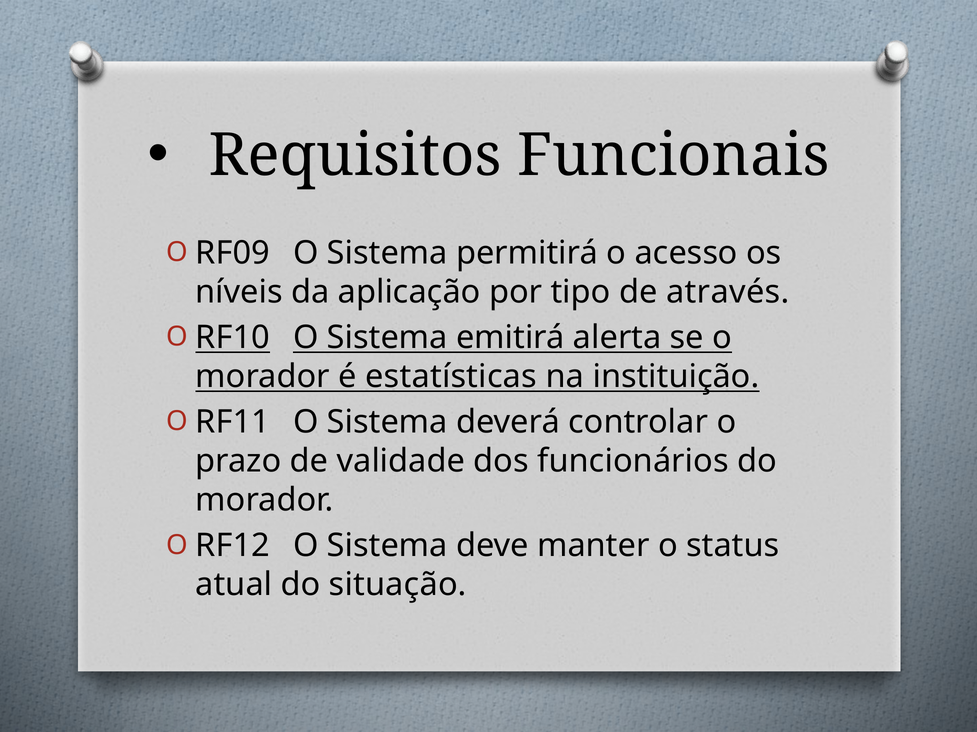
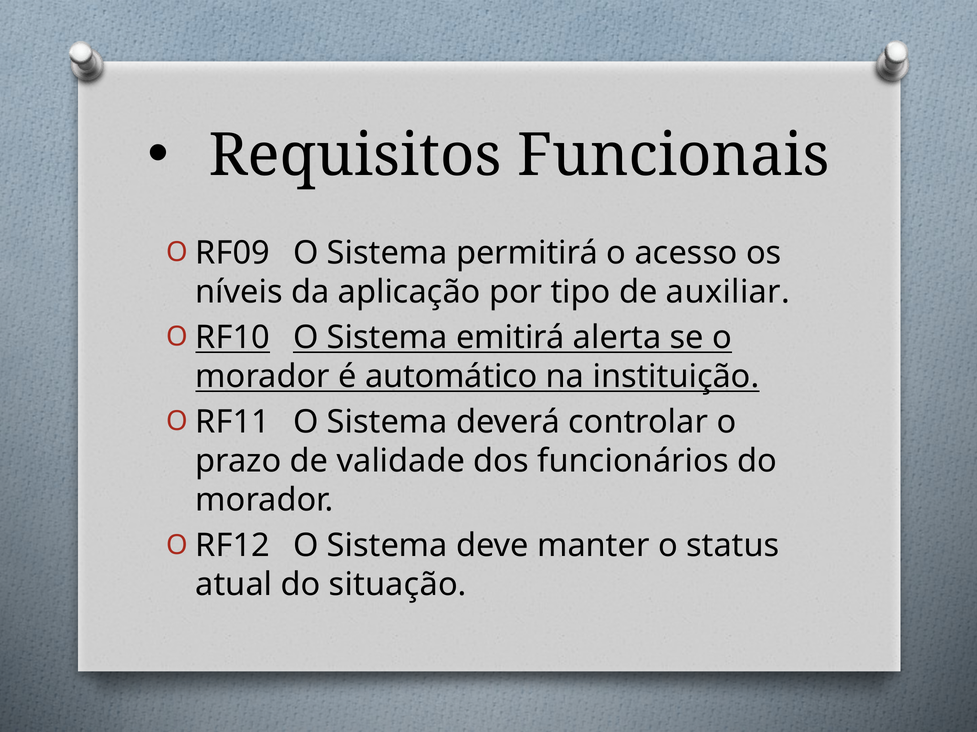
através: através -> auxiliar (728, 292)
estatísticas: estatísticas -> automático (451, 377)
